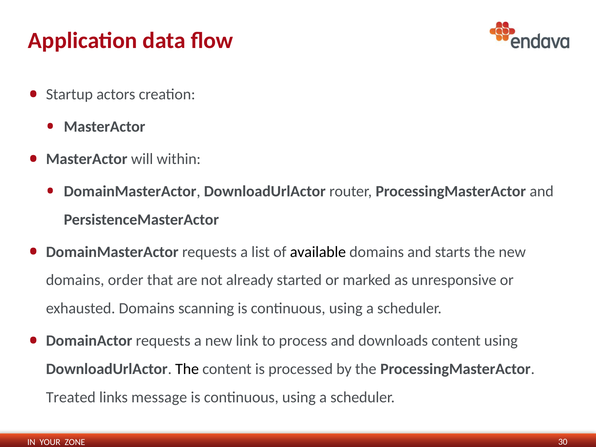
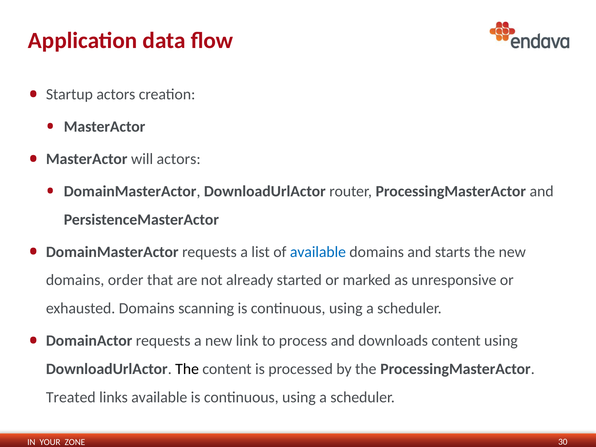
will within: within -> actors (179, 159)
available colour: black -> blue (318, 252)
links message: message -> available (159, 397)
